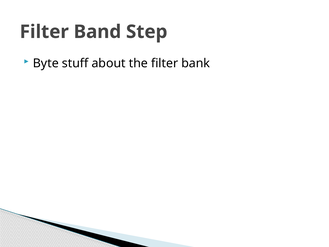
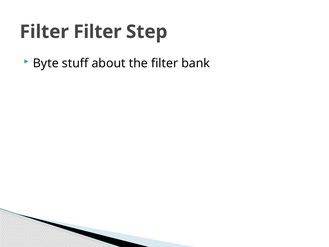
Filter Band: Band -> Filter (97, 32)
